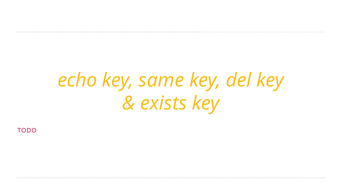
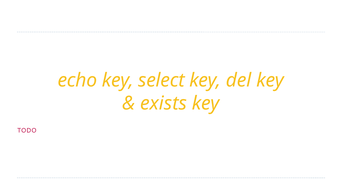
same: same -> select (161, 80)
